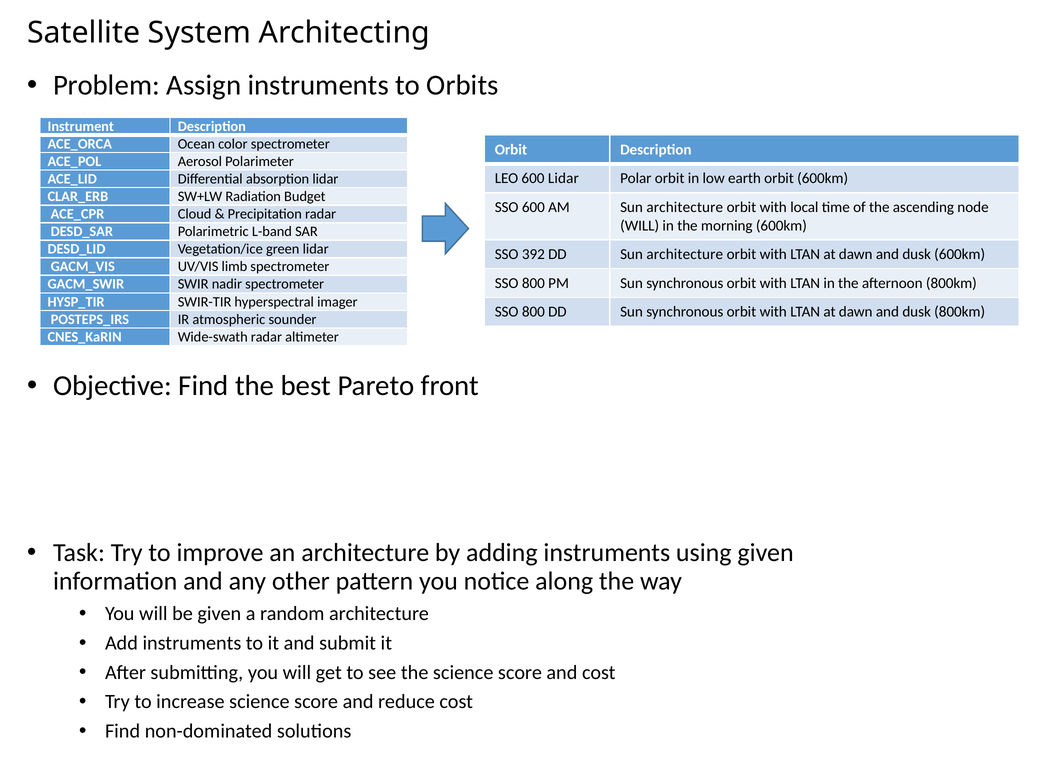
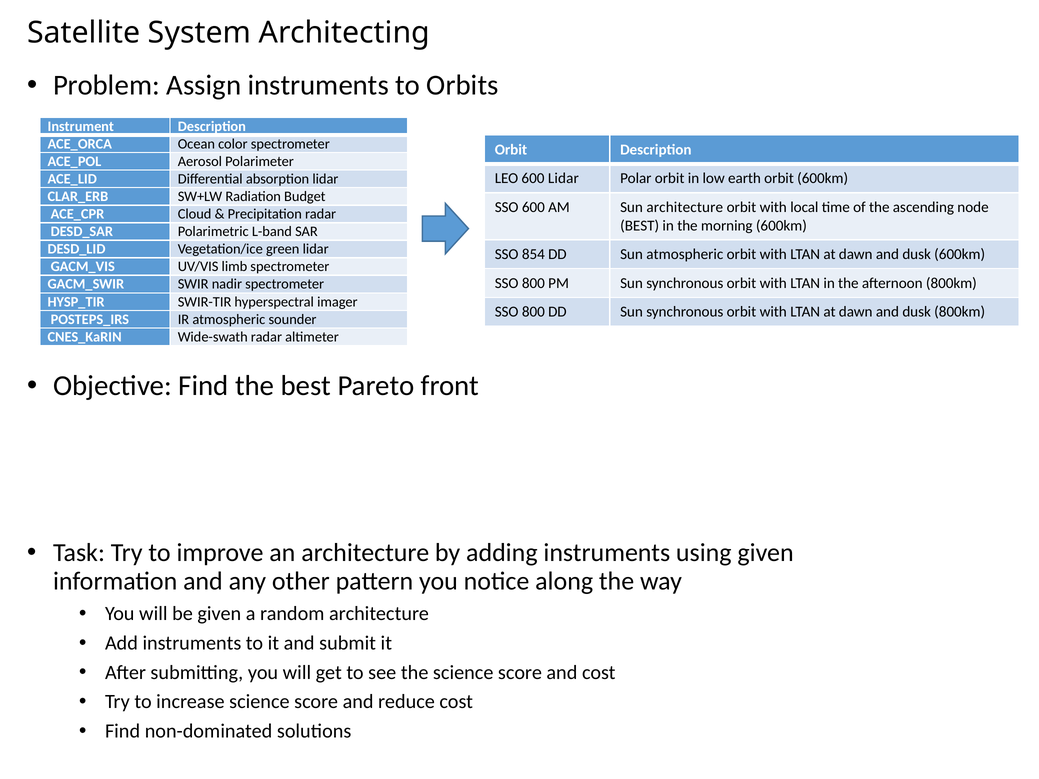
WILL: WILL -> BEST (640, 226)
392: 392 -> 854 (533, 254)
DD Sun architecture: architecture -> atmospheric (685, 254)
